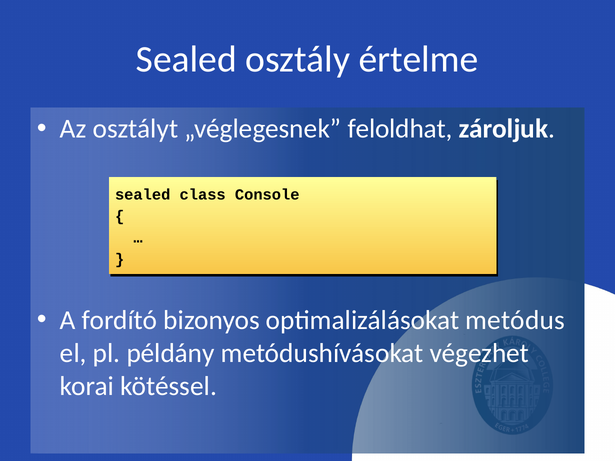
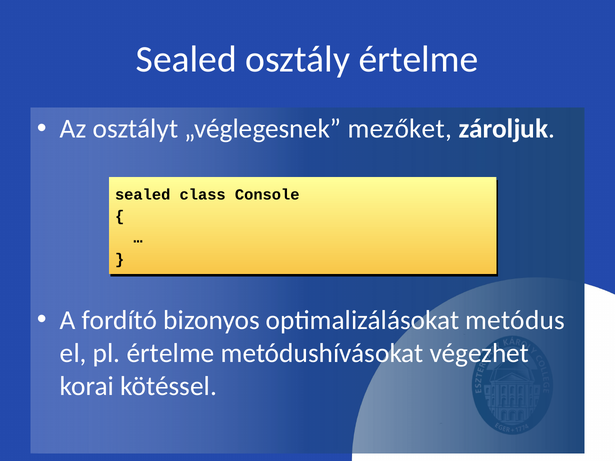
feloldhat: feloldhat -> mezőket (400, 129)
pl példány: példány -> értelme (171, 353)
